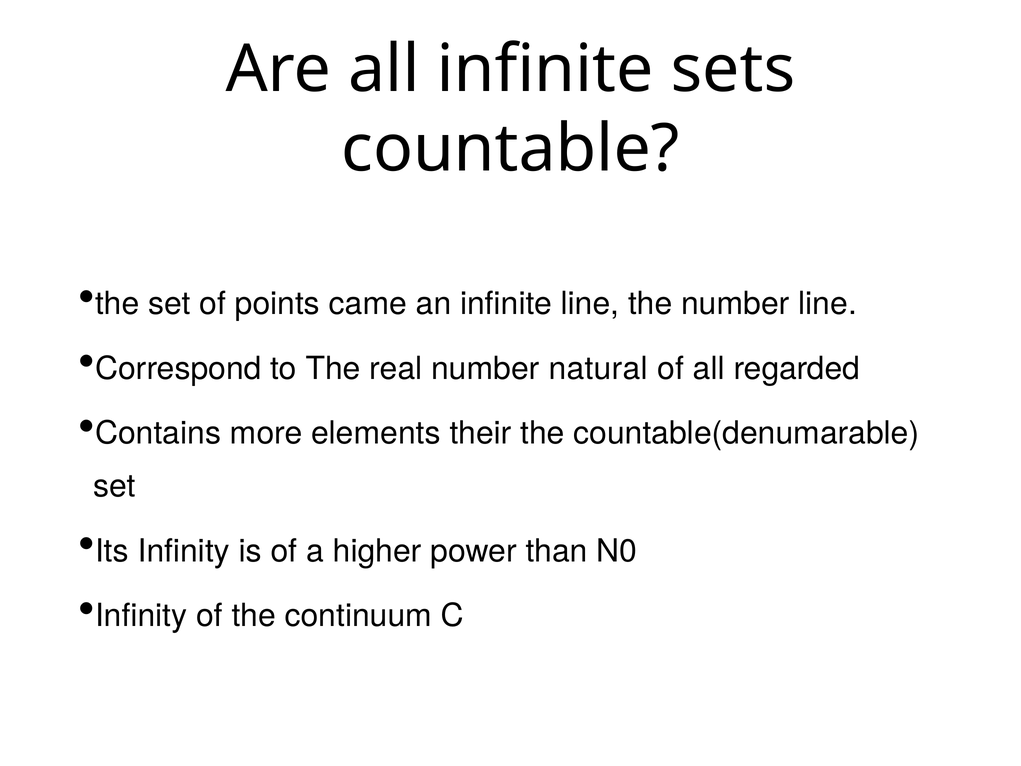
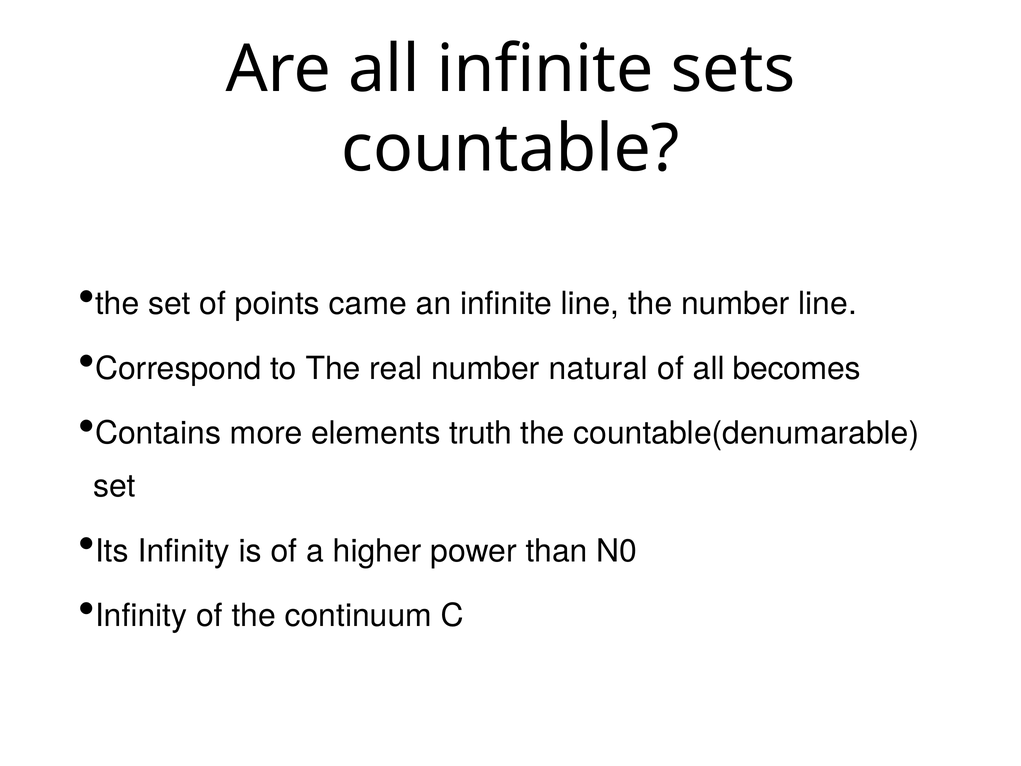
regarded: regarded -> becomes (797, 368)
their: their -> truth (481, 433)
